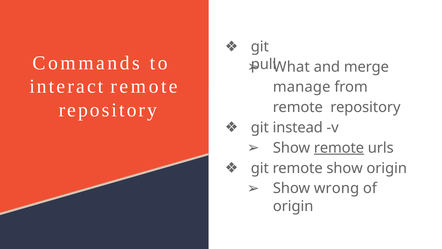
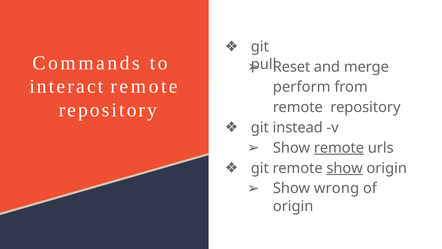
What: What -> Reset (291, 67)
manage: manage -> perform (302, 87)
show underline: none -> present (345, 168)
